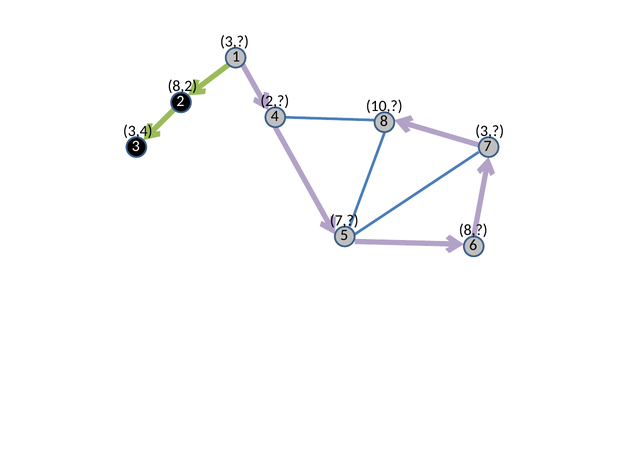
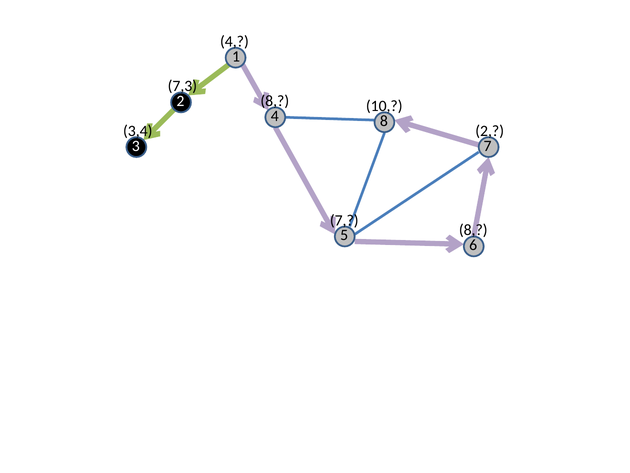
3: 3 -> 4 (234, 42)
8,2: 8,2 -> 7,3 (182, 86)
2: 2 -> 8 (275, 101)
3: 3 -> 2 (490, 131)
